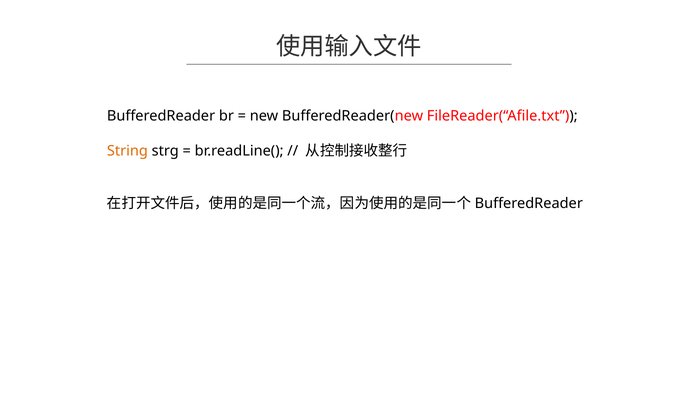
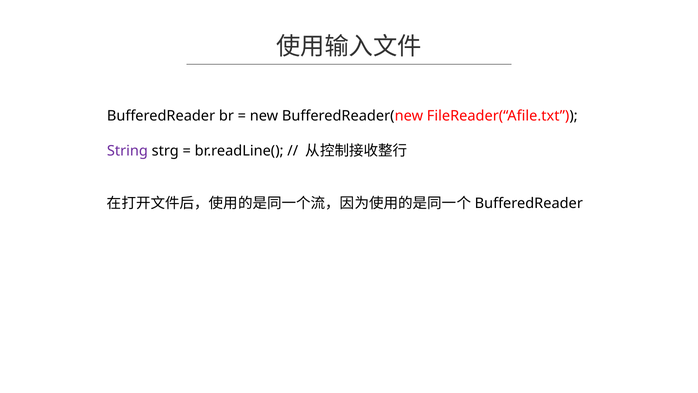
String colour: orange -> purple (127, 151)
